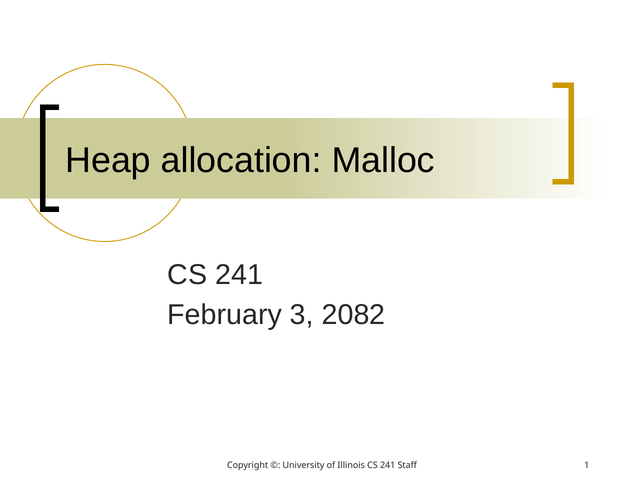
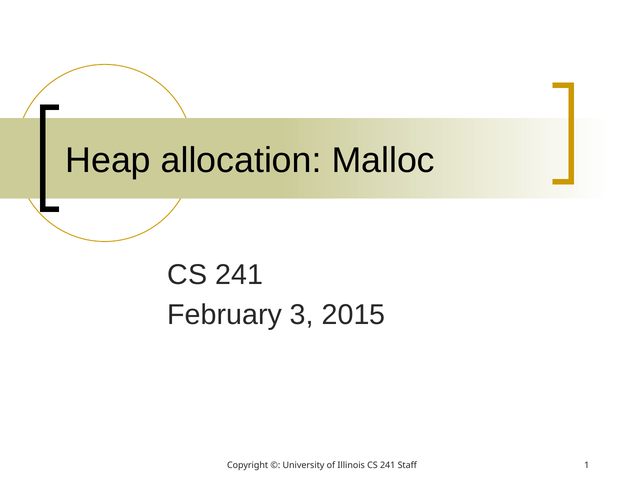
2082: 2082 -> 2015 (354, 315)
